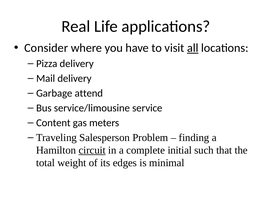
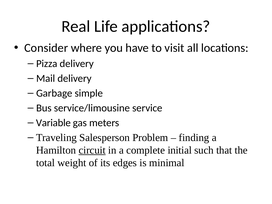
all underline: present -> none (193, 48)
attend: attend -> simple (89, 93)
Content: Content -> Variable (53, 123)
